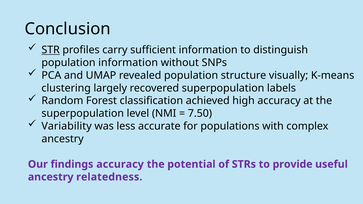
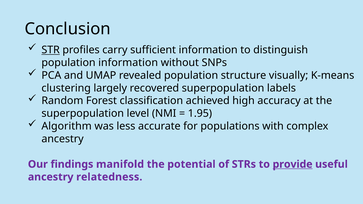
7.50: 7.50 -> 1.95 (200, 114)
Variability: Variability -> Algorithm (67, 126)
findings accuracy: accuracy -> manifold (120, 164)
provide underline: none -> present (293, 164)
